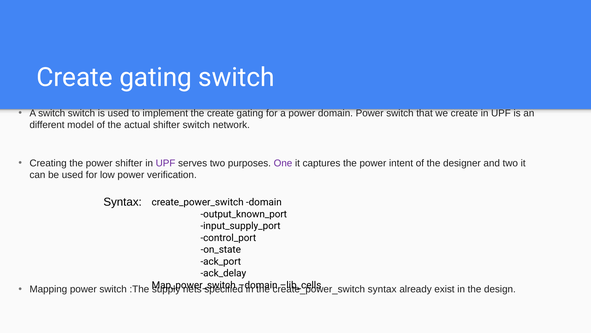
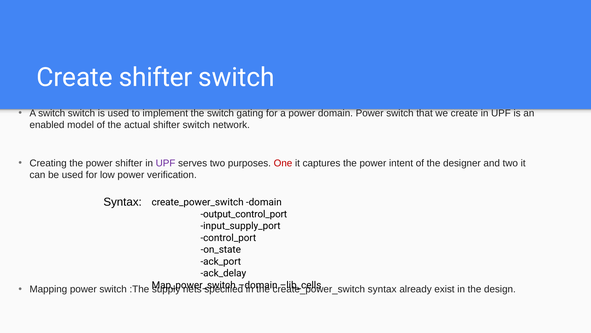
gating: gating -> shifter (156, 78)
the create: create -> switch (221, 113)
different: different -> enabled (47, 125)
One colour: purple -> red (283, 163)
output_known_port: output_known_port -> output_control_port (244, 214)
